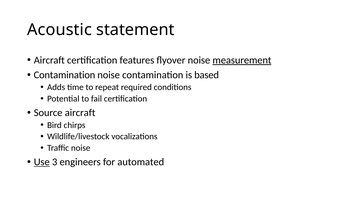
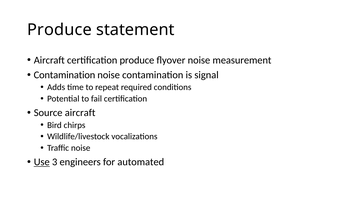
Acoustic: Acoustic -> Produce (59, 30)
certification features: features -> produce (137, 60)
measurement underline: present -> none (242, 60)
based: based -> signal (207, 75)
